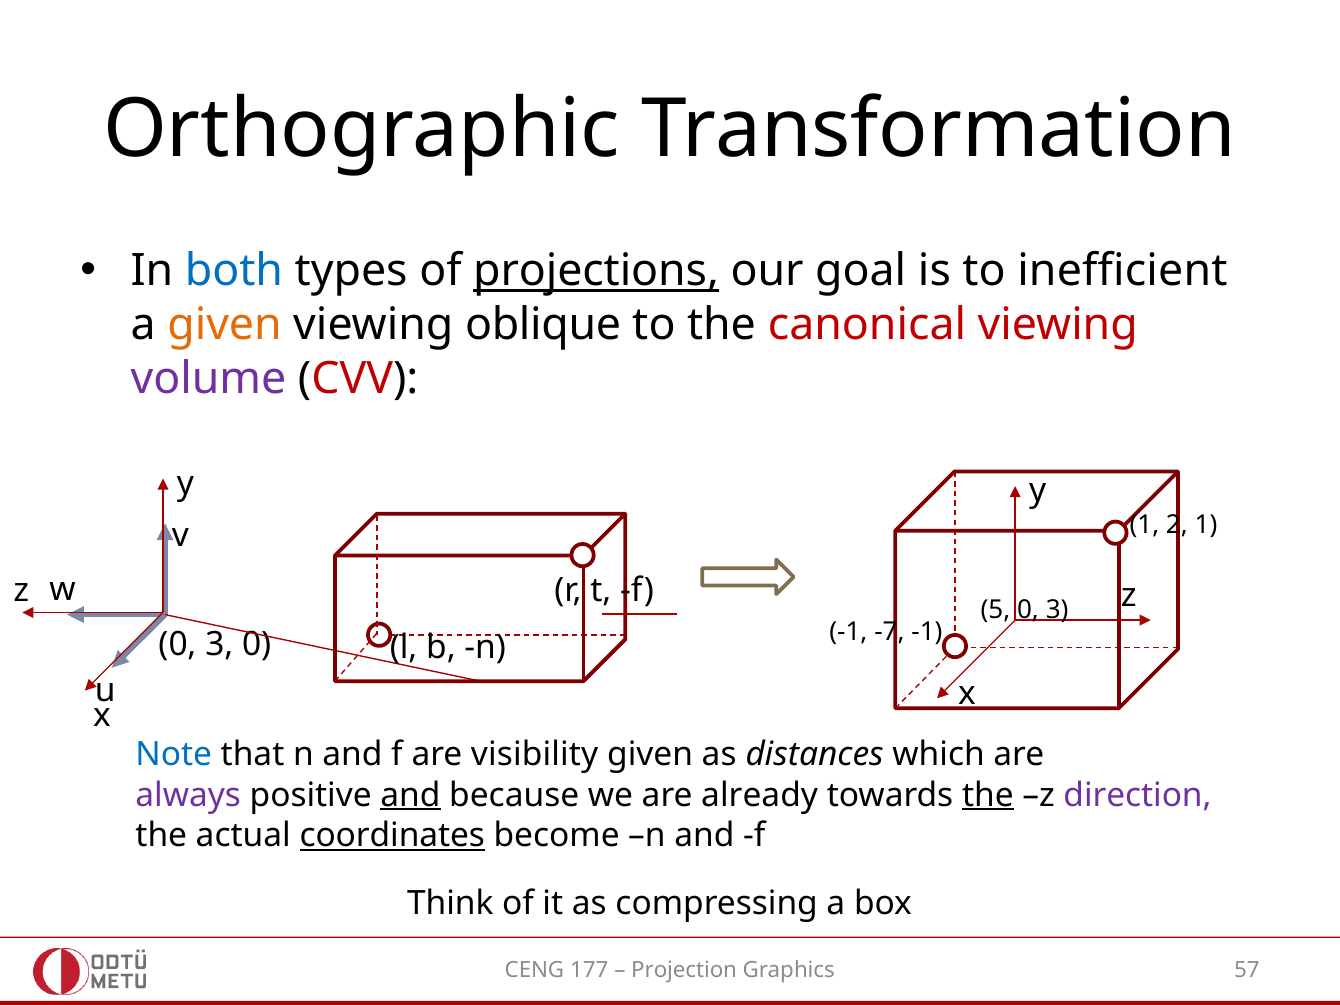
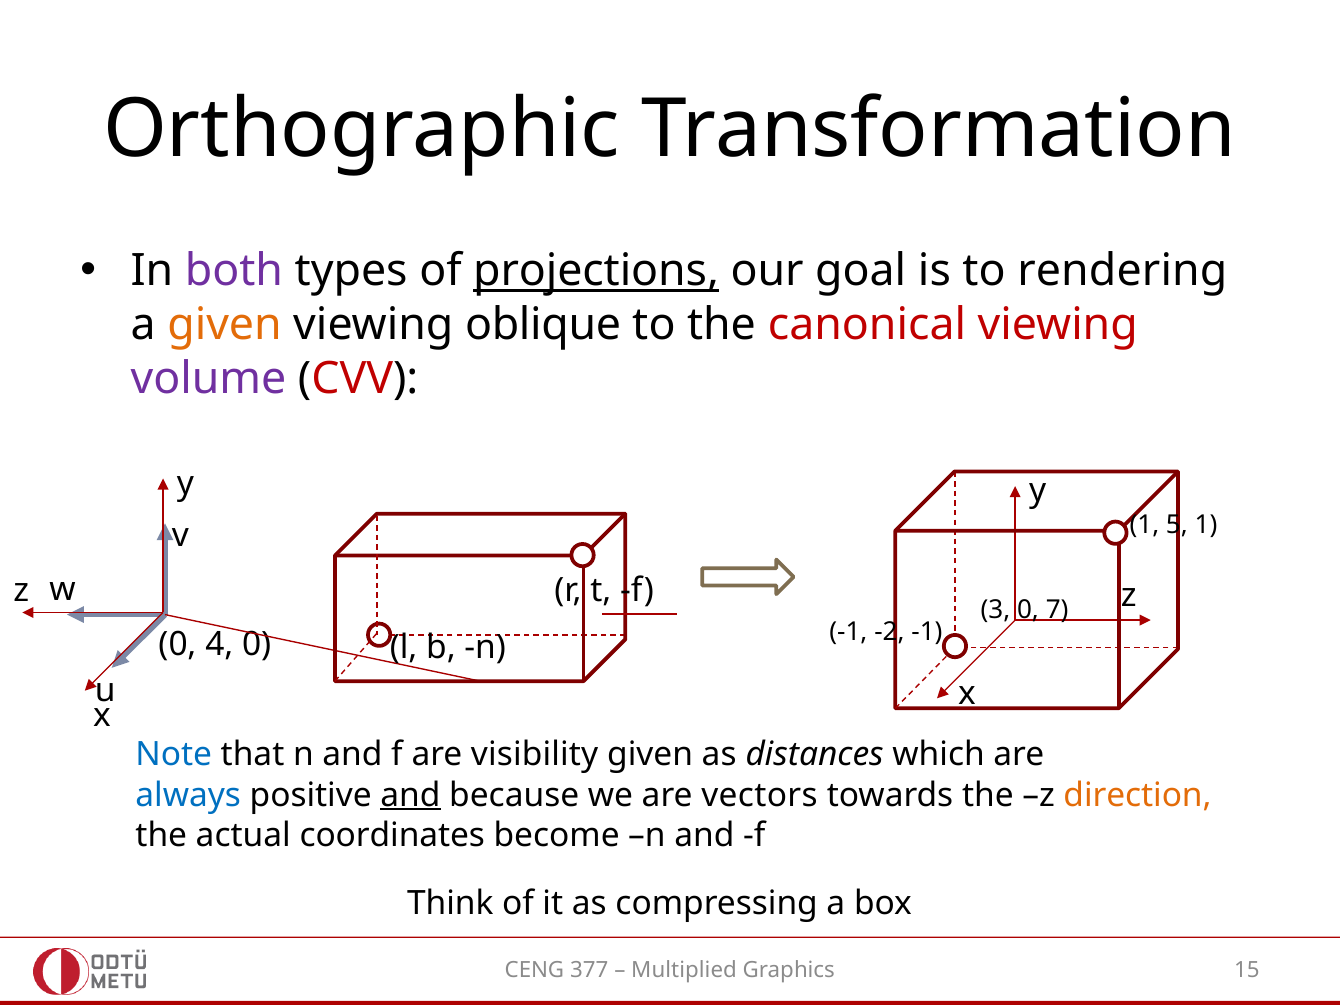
both colour: blue -> purple (234, 271)
inefficient: inefficient -> rendering (1122, 271)
2: 2 -> 5 (1177, 524)
5: 5 -> 3 (995, 610)
3: 3 -> 7 (1057, 610)
-7: -7 -> -2 (889, 632)
3: 3 -> 4 (219, 644)
always colour: purple -> blue (188, 795)
already: already -> vectors (759, 795)
the underline: present -> none (988, 795)
direction colour: purple -> orange (1138, 795)
coordinates underline: present -> none (392, 835)
177: 177 -> 377 (589, 970)
Projection: Projection -> Multiplied (684, 970)
57: 57 -> 15 (1247, 970)
